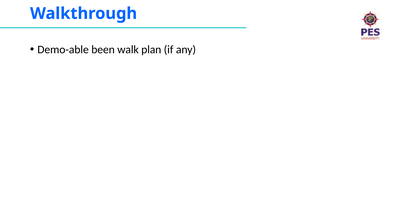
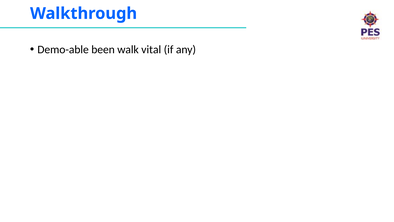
plan: plan -> vital (151, 49)
